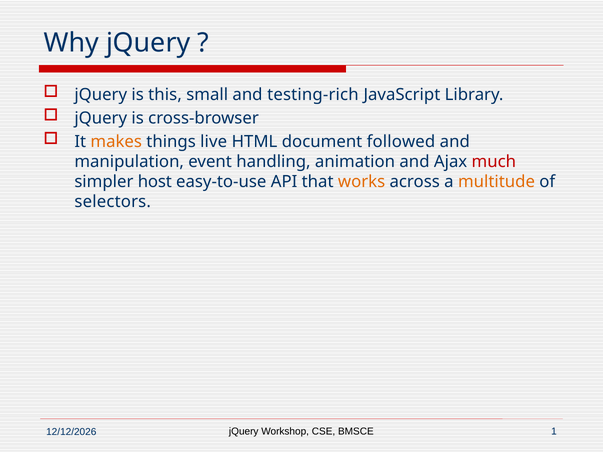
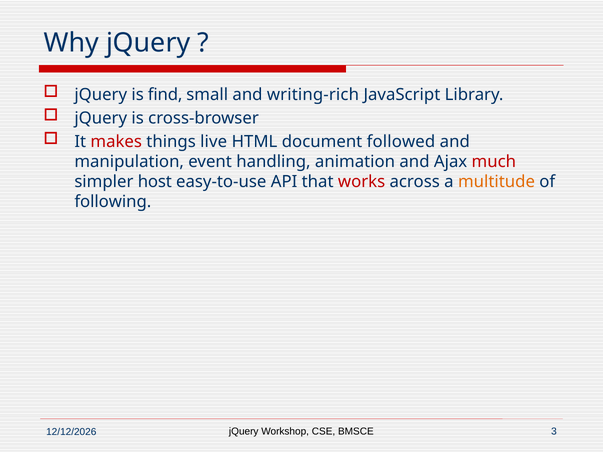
this: this -> find (165, 95)
testing-rich: testing-rich -> writing-rich (313, 95)
makes colour: orange -> red (116, 142)
works colour: orange -> red (362, 182)
selectors: selectors -> following (113, 202)
1: 1 -> 3 (554, 432)
